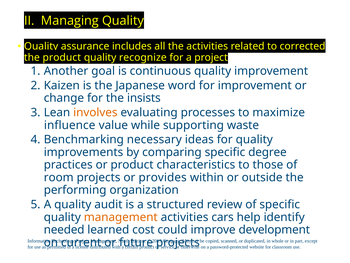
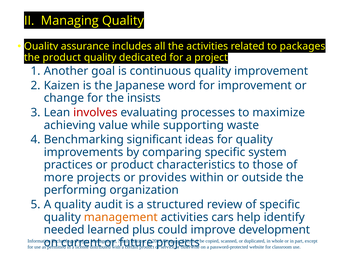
corrected: corrected -> packages (303, 46)
recognize: recognize -> dedicated (143, 57)
involves colour: orange -> red (95, 112)
influence: influence -> achieving (70, 125)
necessary: necessary -> significant (154, 139)
degree: degree -> system (267, 152)
room: room -> more (59, 177)
cost: cost -> plus (143, 229)
